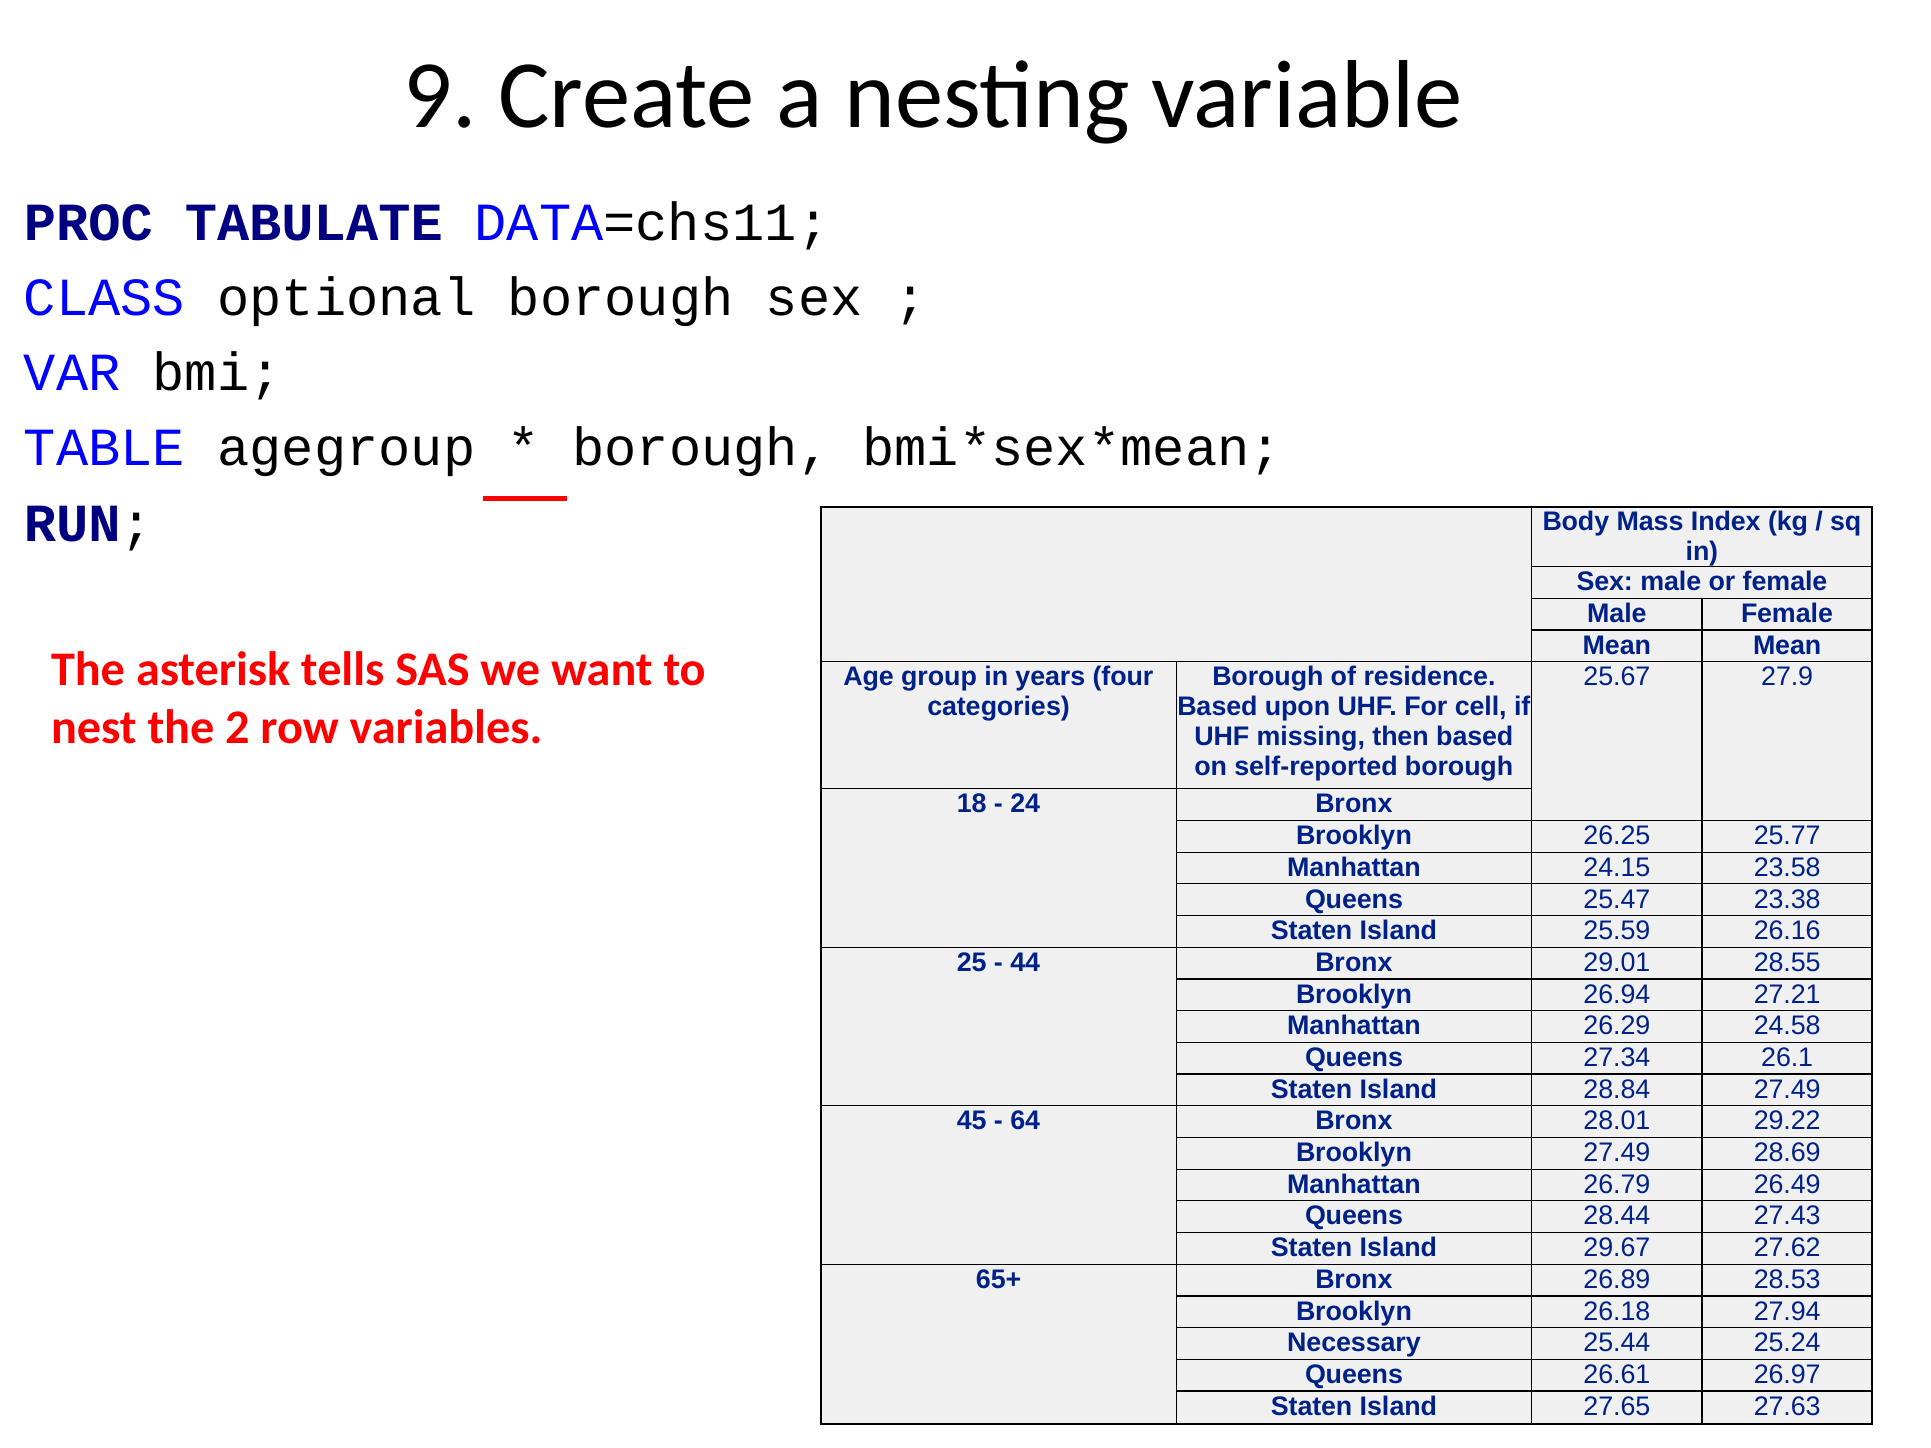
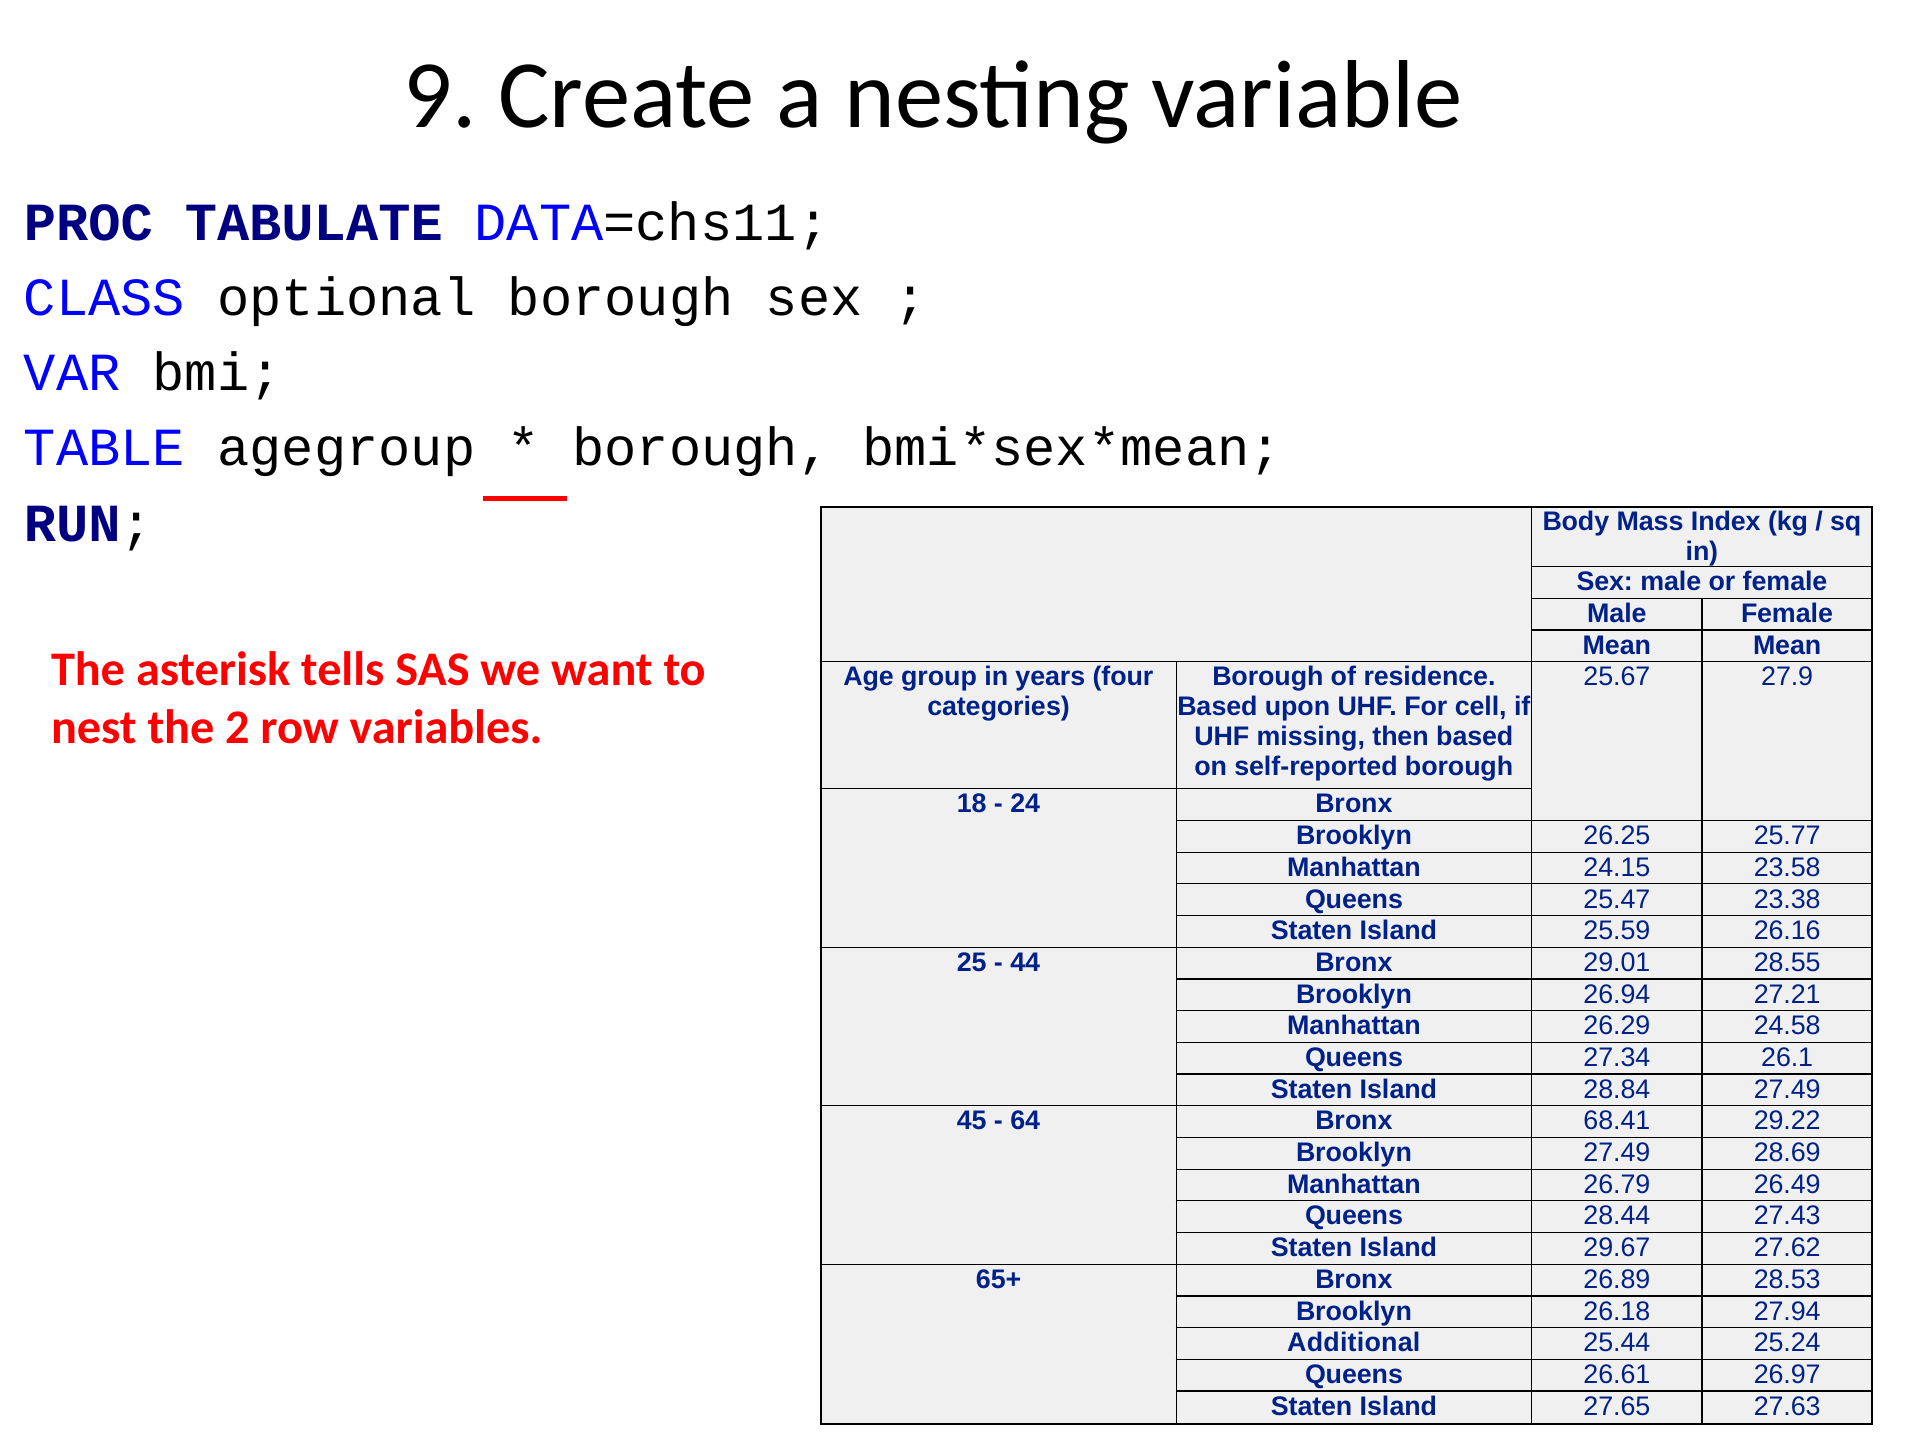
28.01: 28.01 -> 68.41 (1617, 1121)
Necessary: Necessary -> Additional (1354, 1343)
